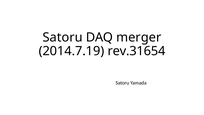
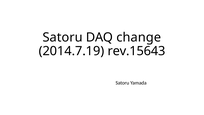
merger: merger -> change (139, 37)
rev.31654: rev.31654 -> rev.15643 (136, 51)
